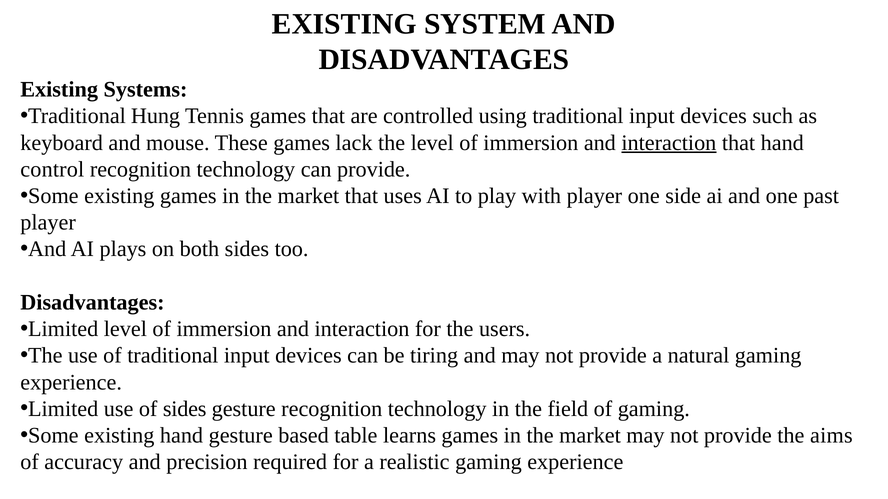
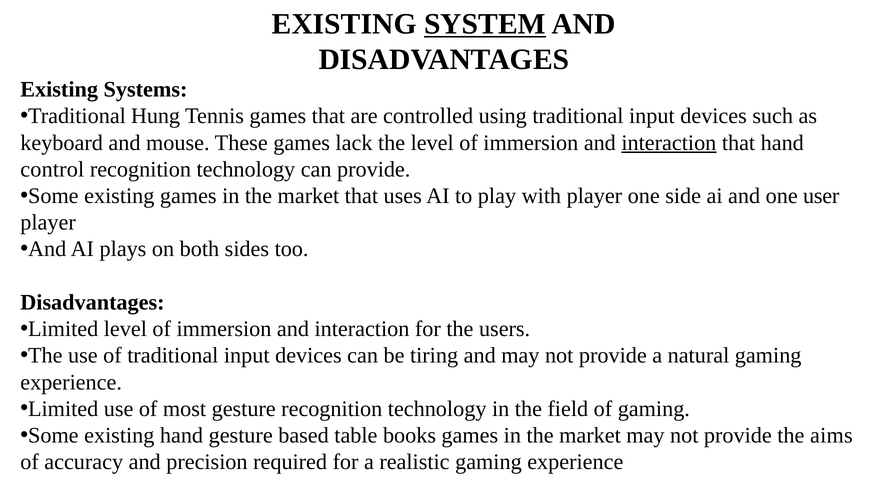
SYSTEM underline: none -> present (485, 24)
past: past -> user (821, 196)
of sides: sides -> most (185, 409)
learns: learns -> books (410, 436)
